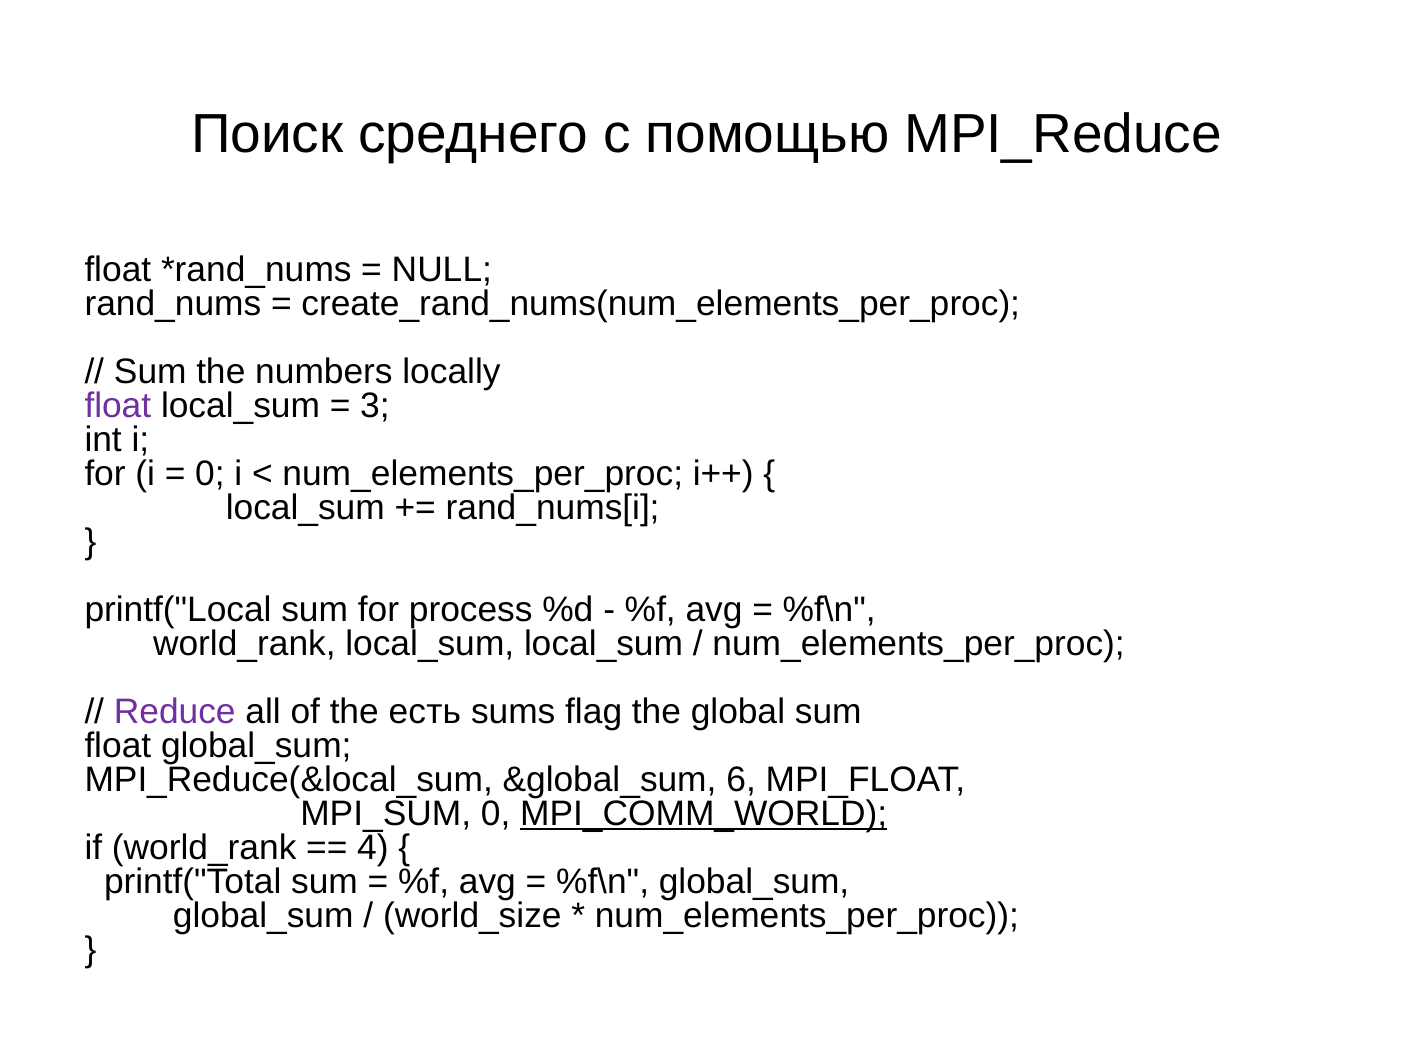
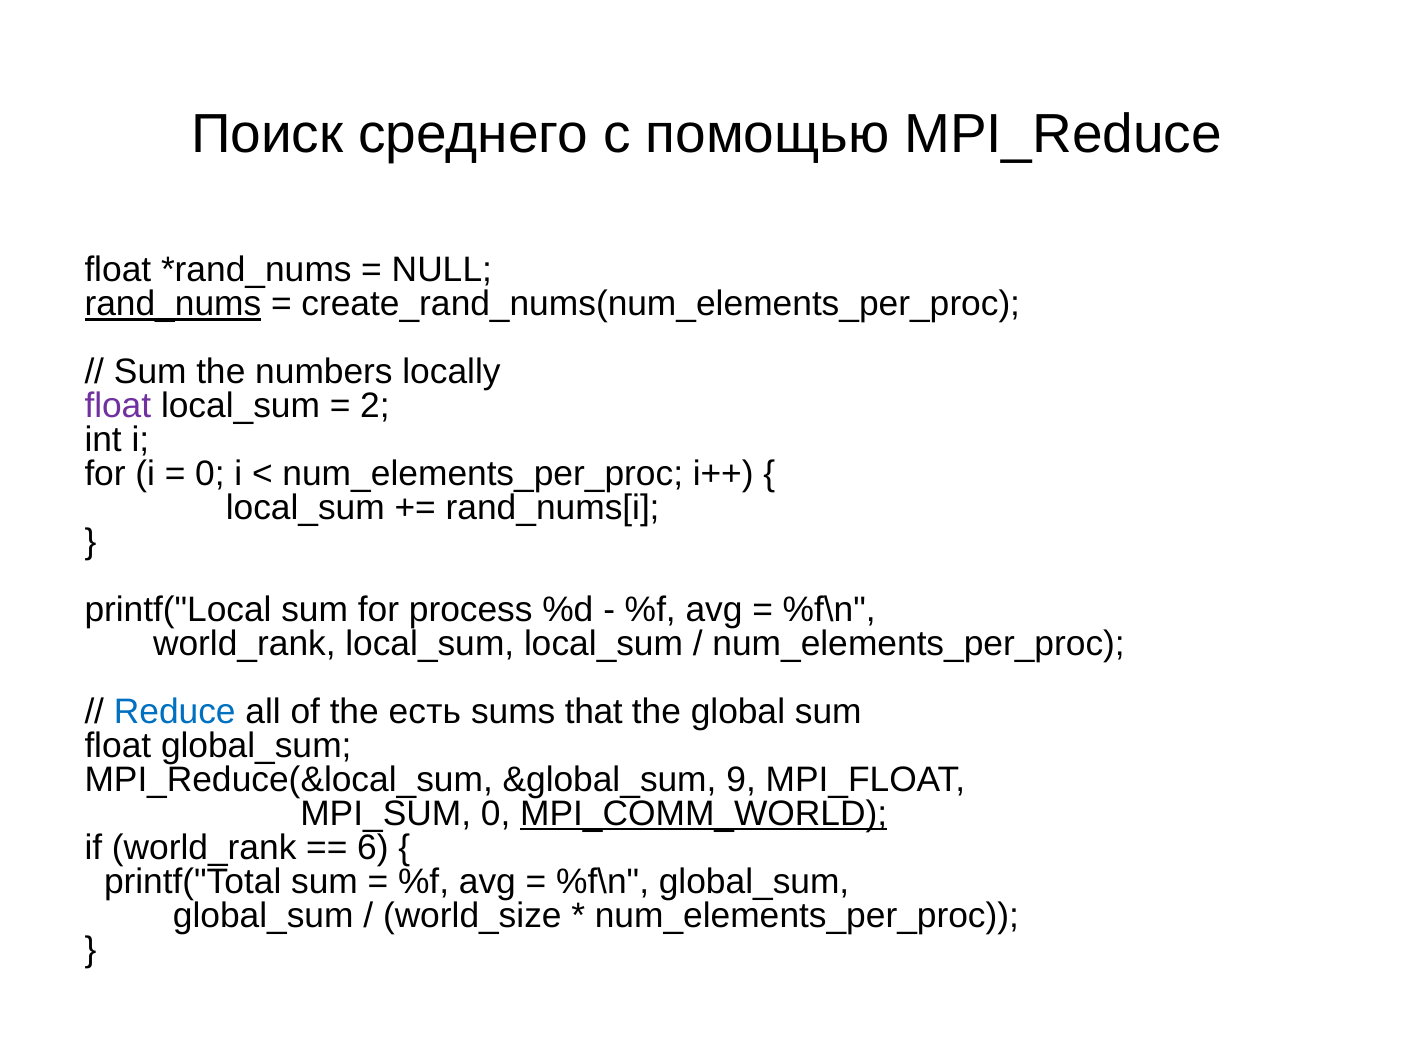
rand_nums underline: none -> present (173, 304)
3: 3 -> 2 (375, 406)
Reduce colour: purple -> blue (175, 711)
flag: flag -> that (594, 711)
6: 6 -> 9 (741, 779)
4: 4 -> 6 (373, 847)
